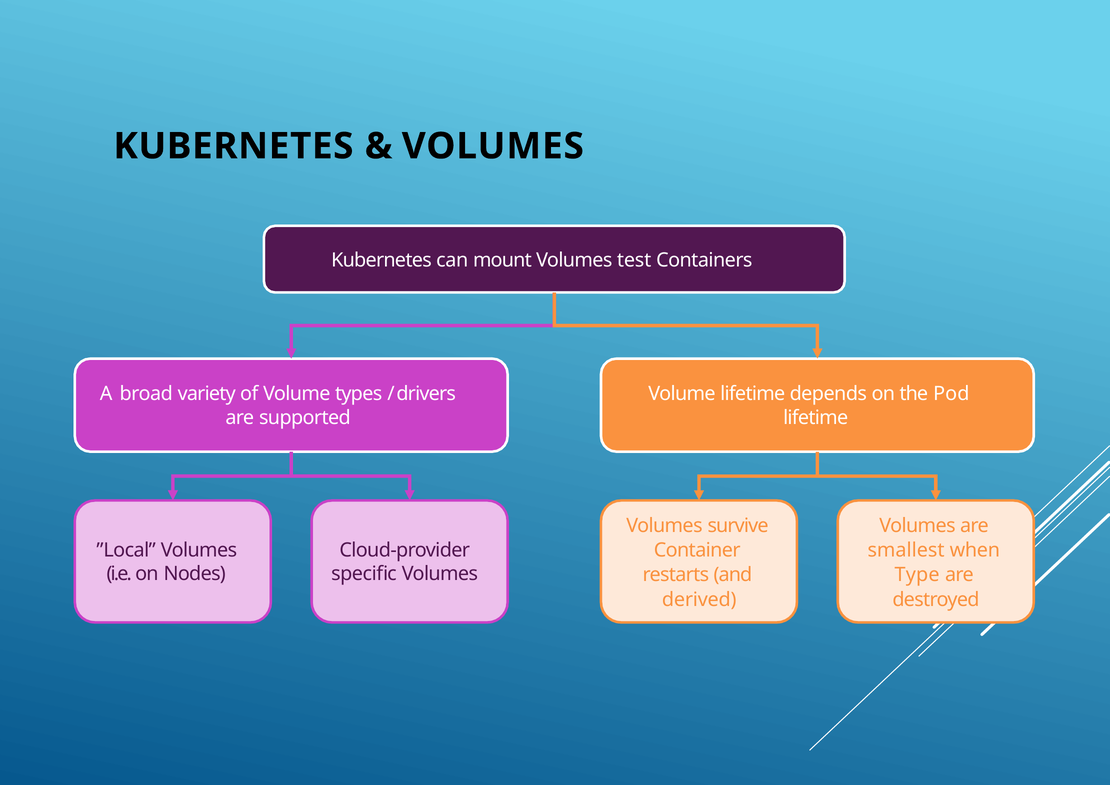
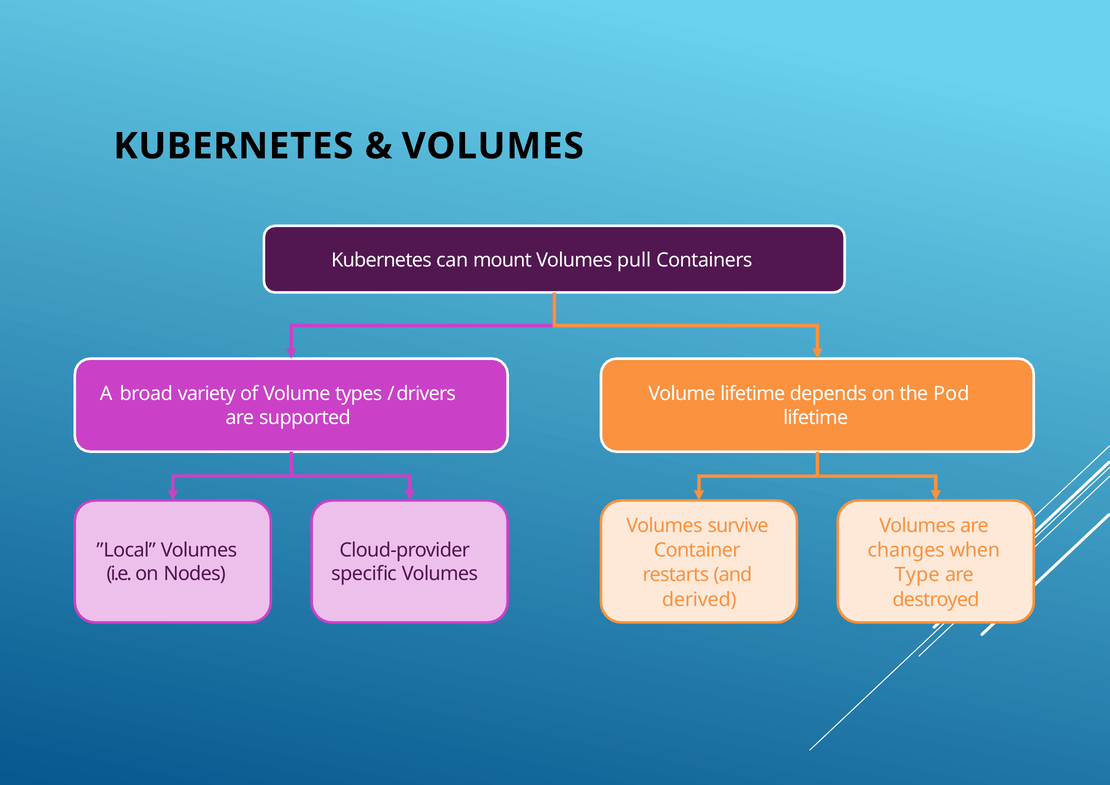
test: test -> pull (634, 260)
smallest: smallest -> changes (906, 550)
